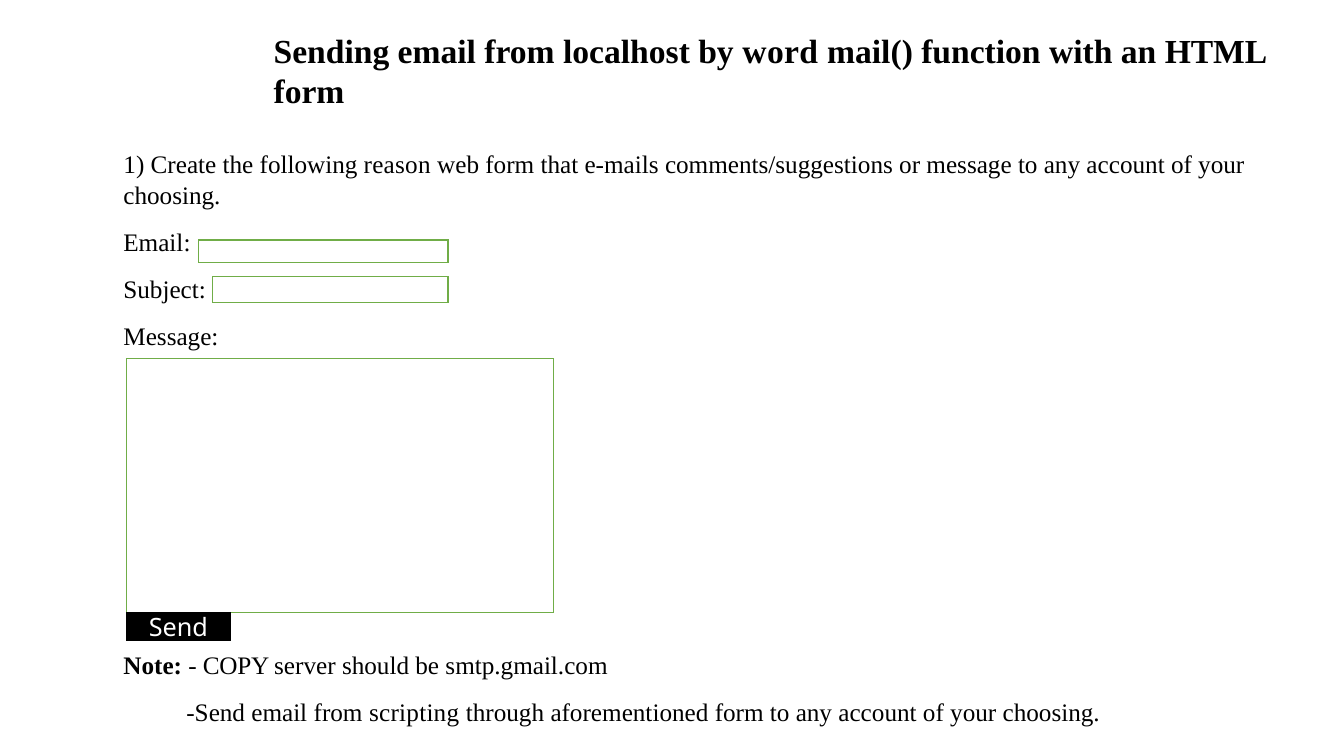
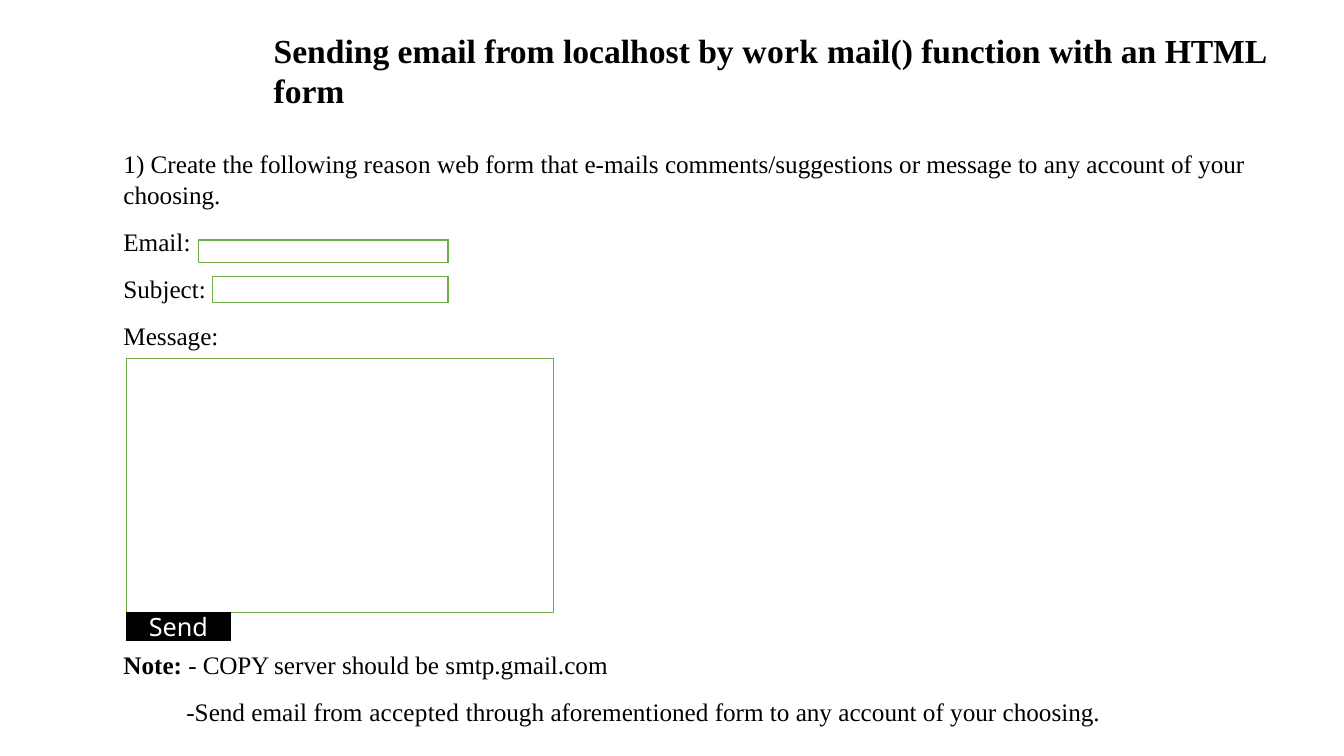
word: word -> work (780, 52)
scripting: scripting -> accepted (414, 713)
